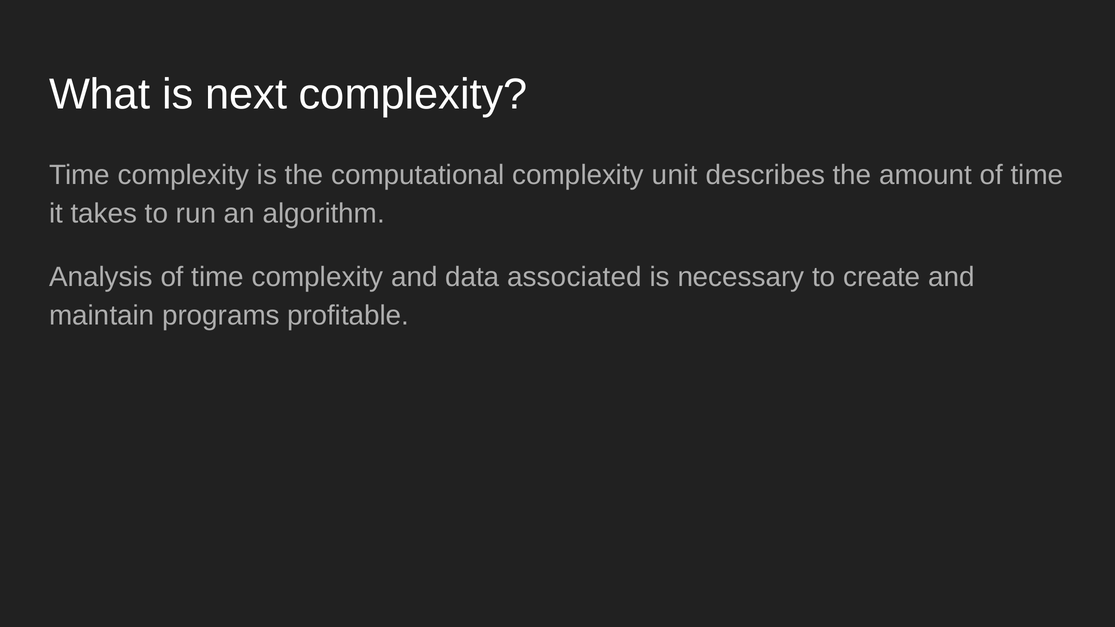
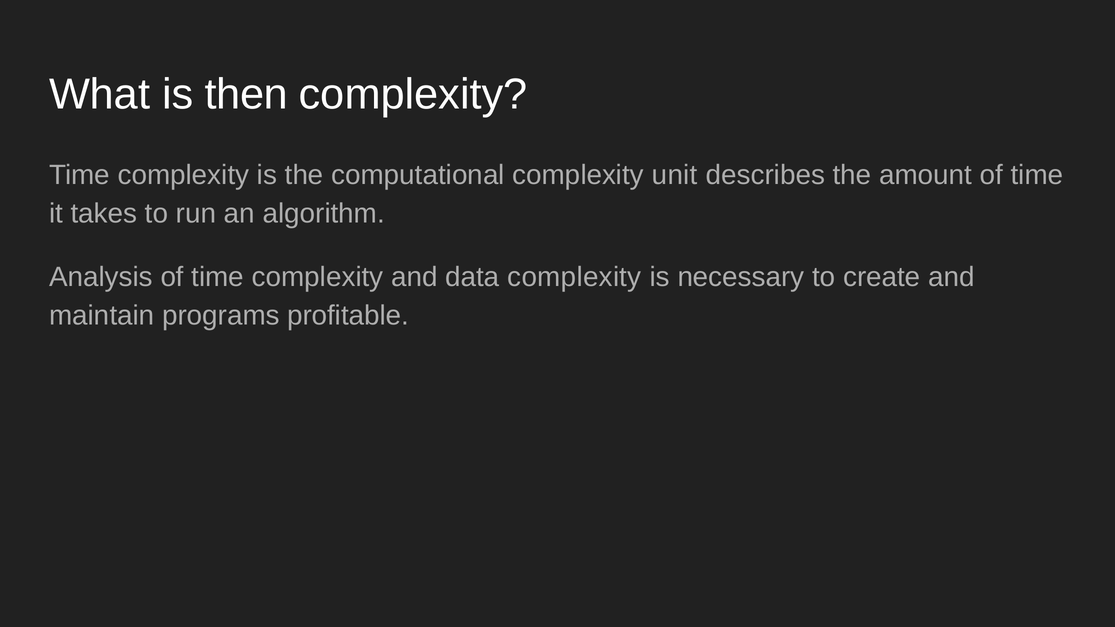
next: next -> then (246, 94)
data associated: associated -> complexity (574, 277)
